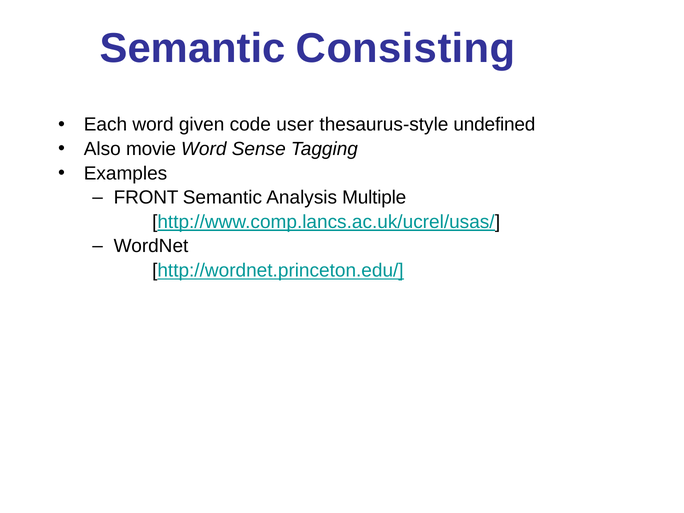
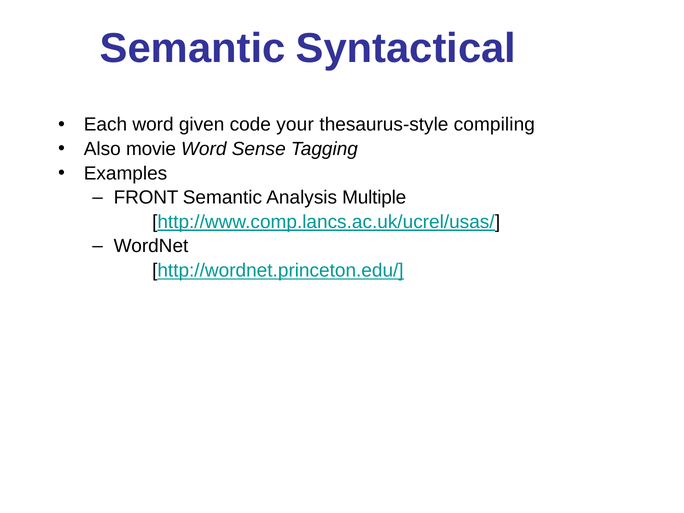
Consisting: Consisting -> Syntactical (406, 48)
user: user -> your (295, 125)
undefined: undefined -> compiling (494, 125)
